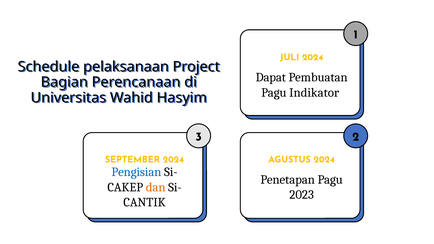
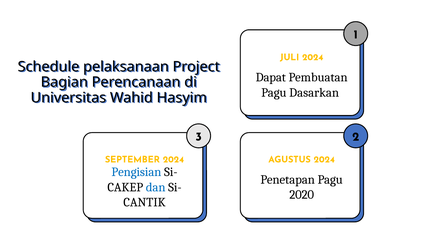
Indikator: Indikator -> Dasarkan (314, 93)
dan colour: orange -> blue (156, 187)
2023: 2023 -> 2020 (302, 195)
